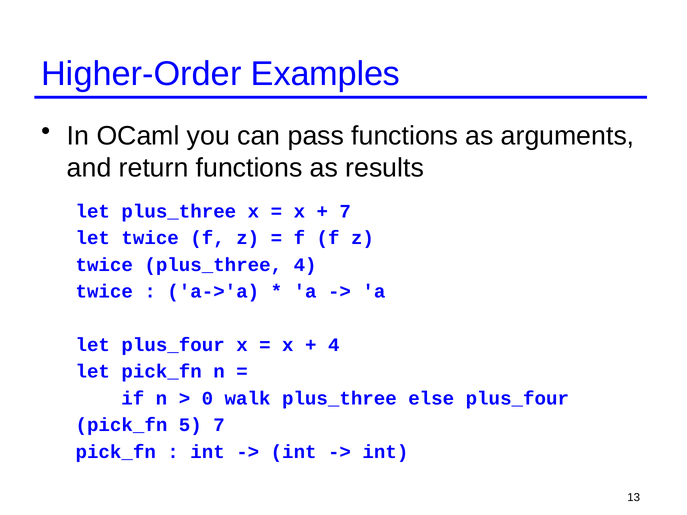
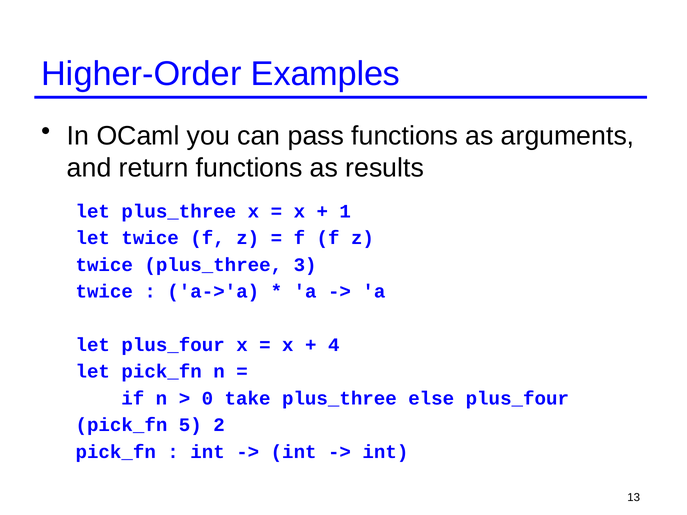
7: 7 -> 1 (345, 211)
plus_three 4: 4 -> 3 (305, 265)
walk: walk -> take (248, 399)
5 7: 7 -> 2 (219, 425)
